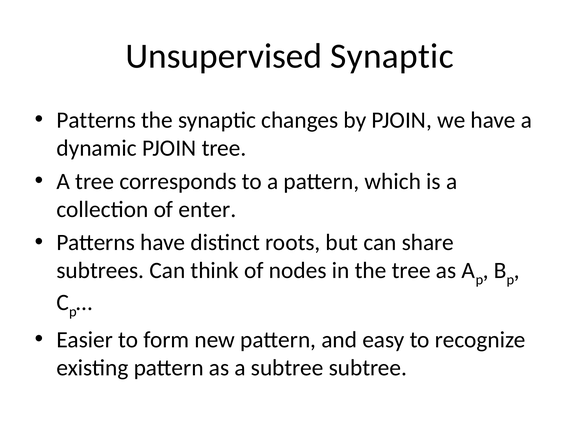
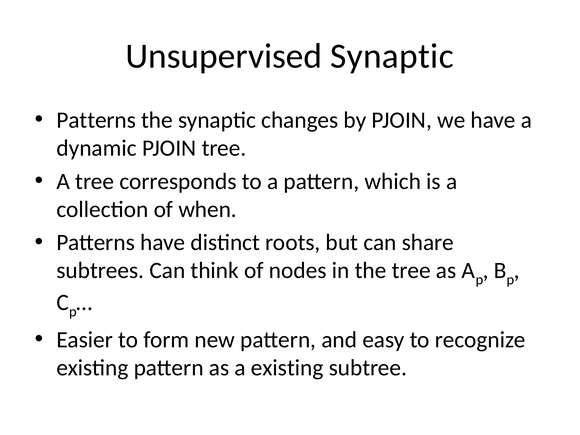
enter: enter -> when (208, 209)
a subtree: subtree -> existing (287, 368)
